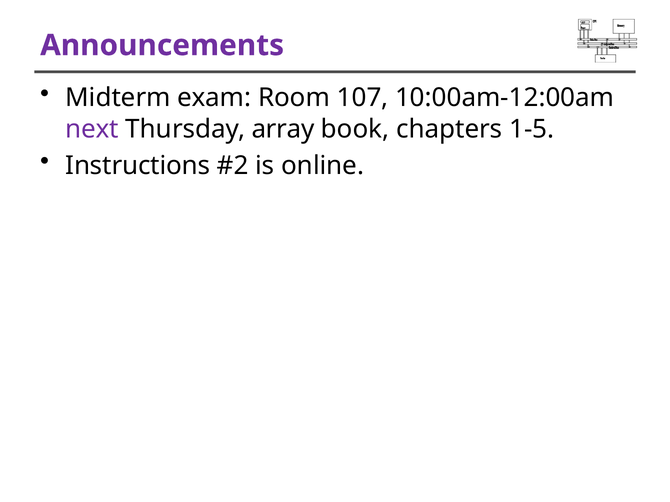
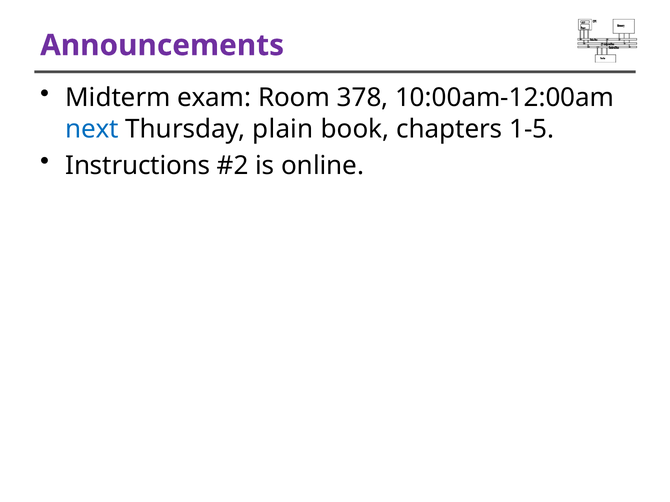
107: 107 -> 378 (363, 98)
next colour: purple -> blue (92, 129)
array: array -> plain (283, 129)
